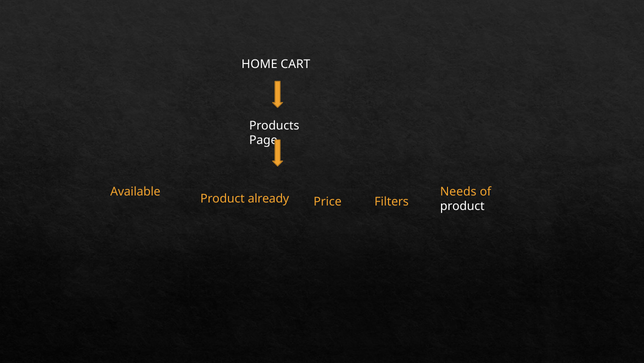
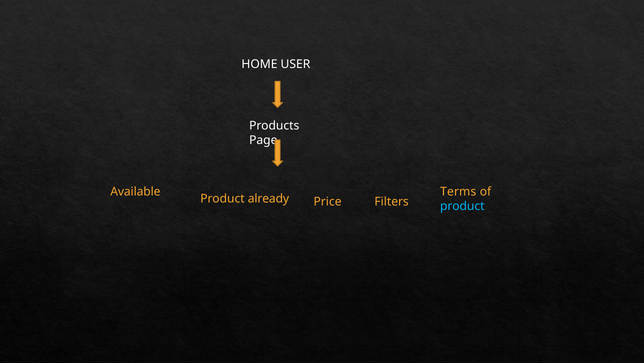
CART: CART -> USER (295, 64)
Needs: Needs -> Terms (458, 192)
product colour: white -> light blue (462, 206)
